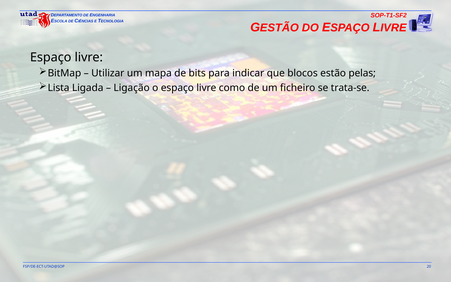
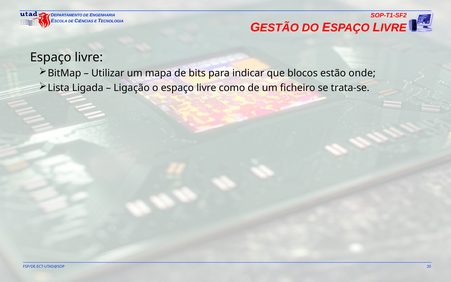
pelas: pelas -> onde (362, 73)
